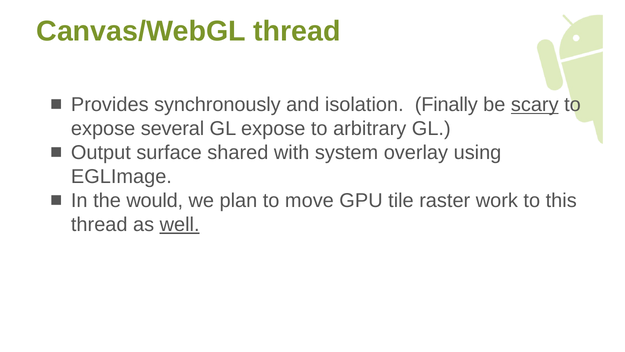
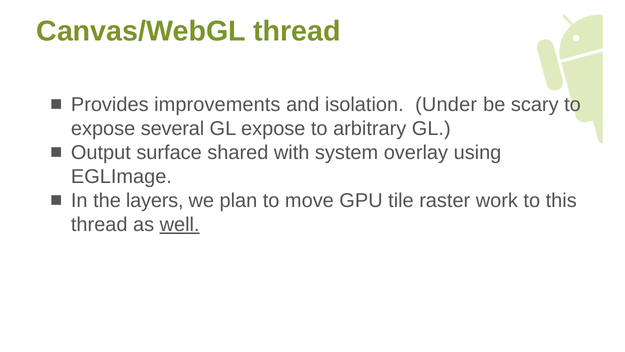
synchronously: synchronously -> improvements (217, 105)
Finally: Finally -> Under (446, 105)
scary underline: present -> none (535, 105)
would: would -> layers (155, 200)
